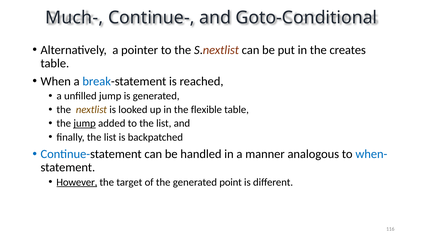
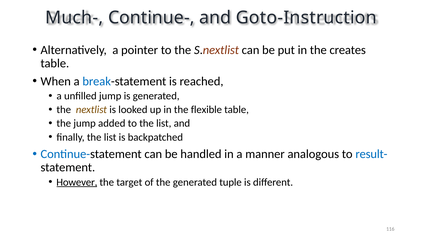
Goto-Conditional: Goto-Conditional -> Goto-Instruction (306, 18)
jump underline: present -> none (85, 124)
when-: when- -> result- (371, 154)
point: point -> tuple (231, 182)
